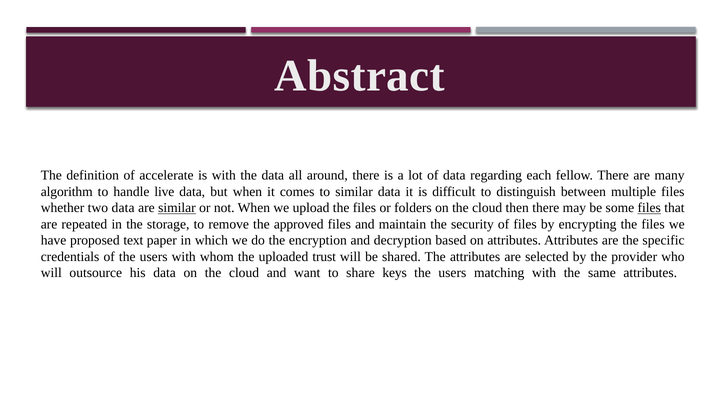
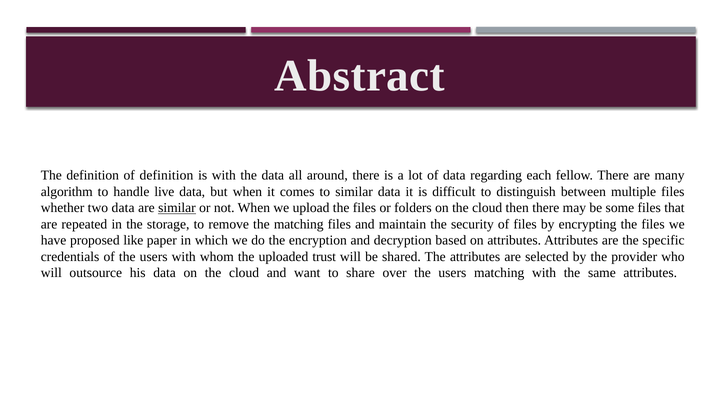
of accelerate: accelerate -> definition (166, 176)
files underline: present -> none (649, 208)
the approved: approved -> matching (299, 224)
text: text -> like (133, 241)
keys: keys -> over (395, 273)
